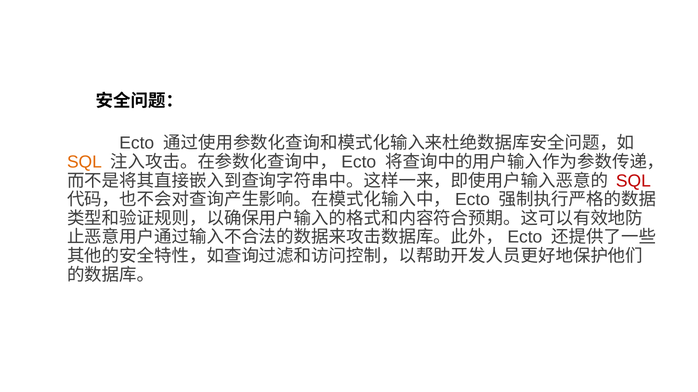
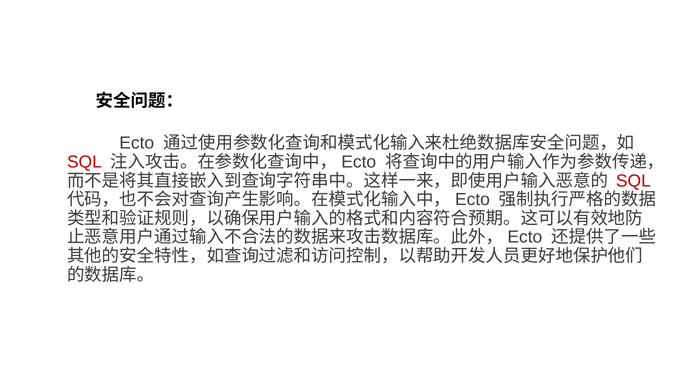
SQL colour: orange -> red (84, 162)
